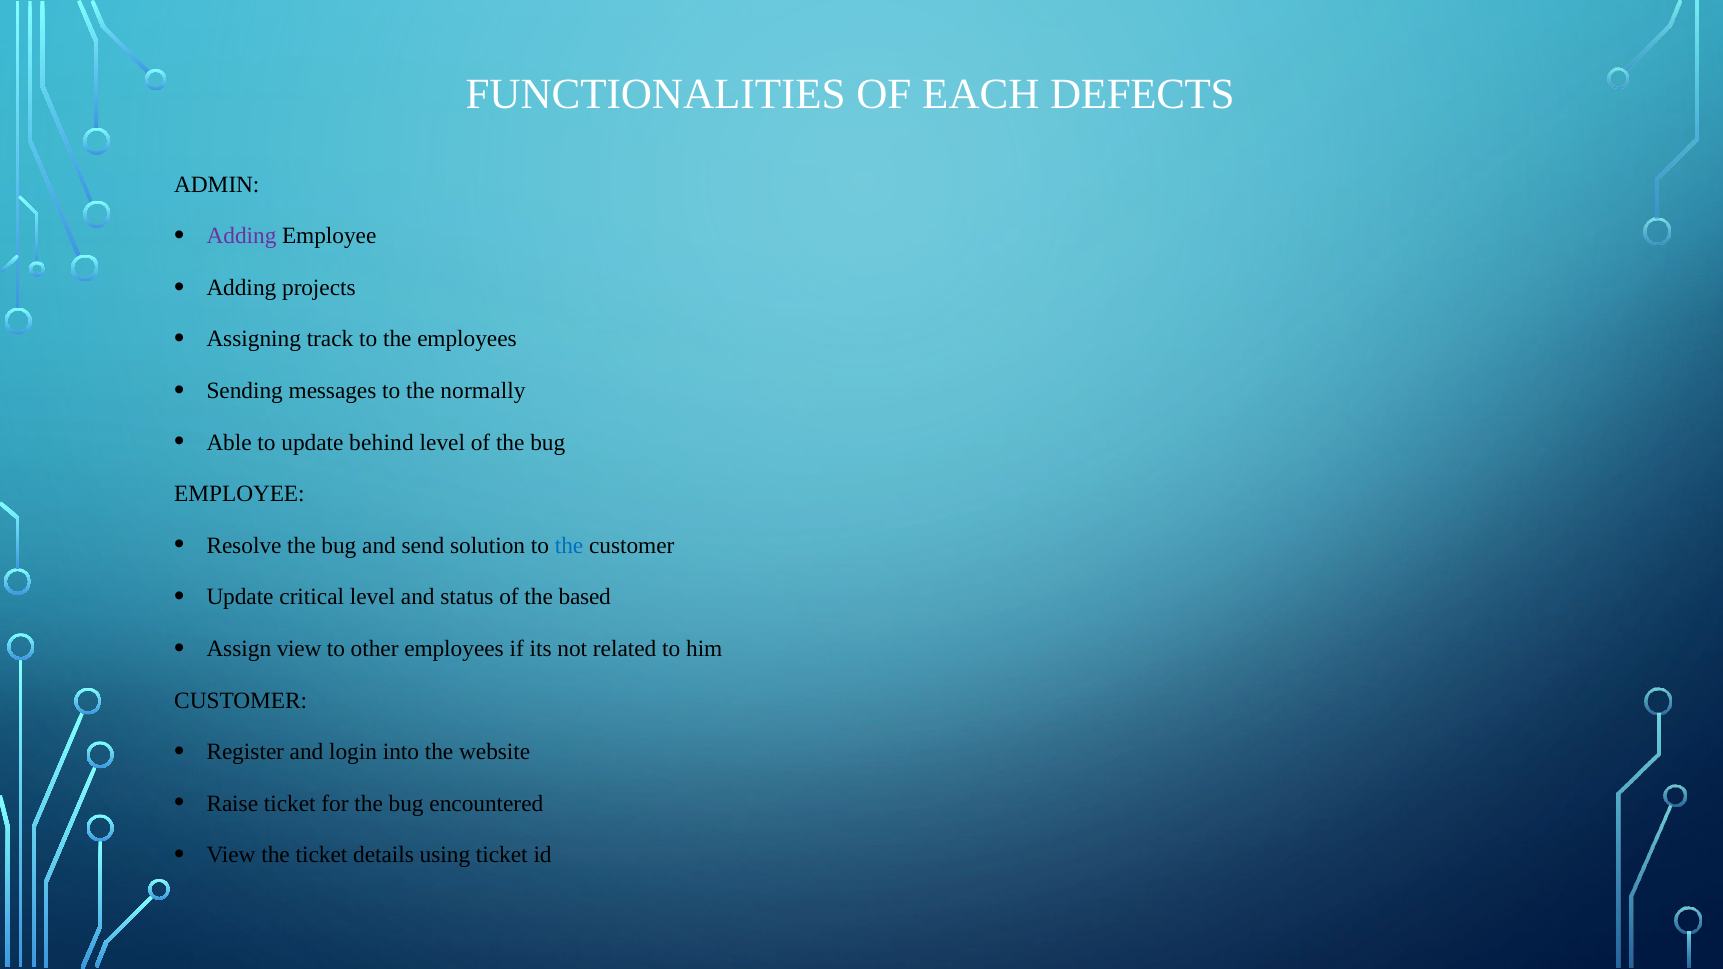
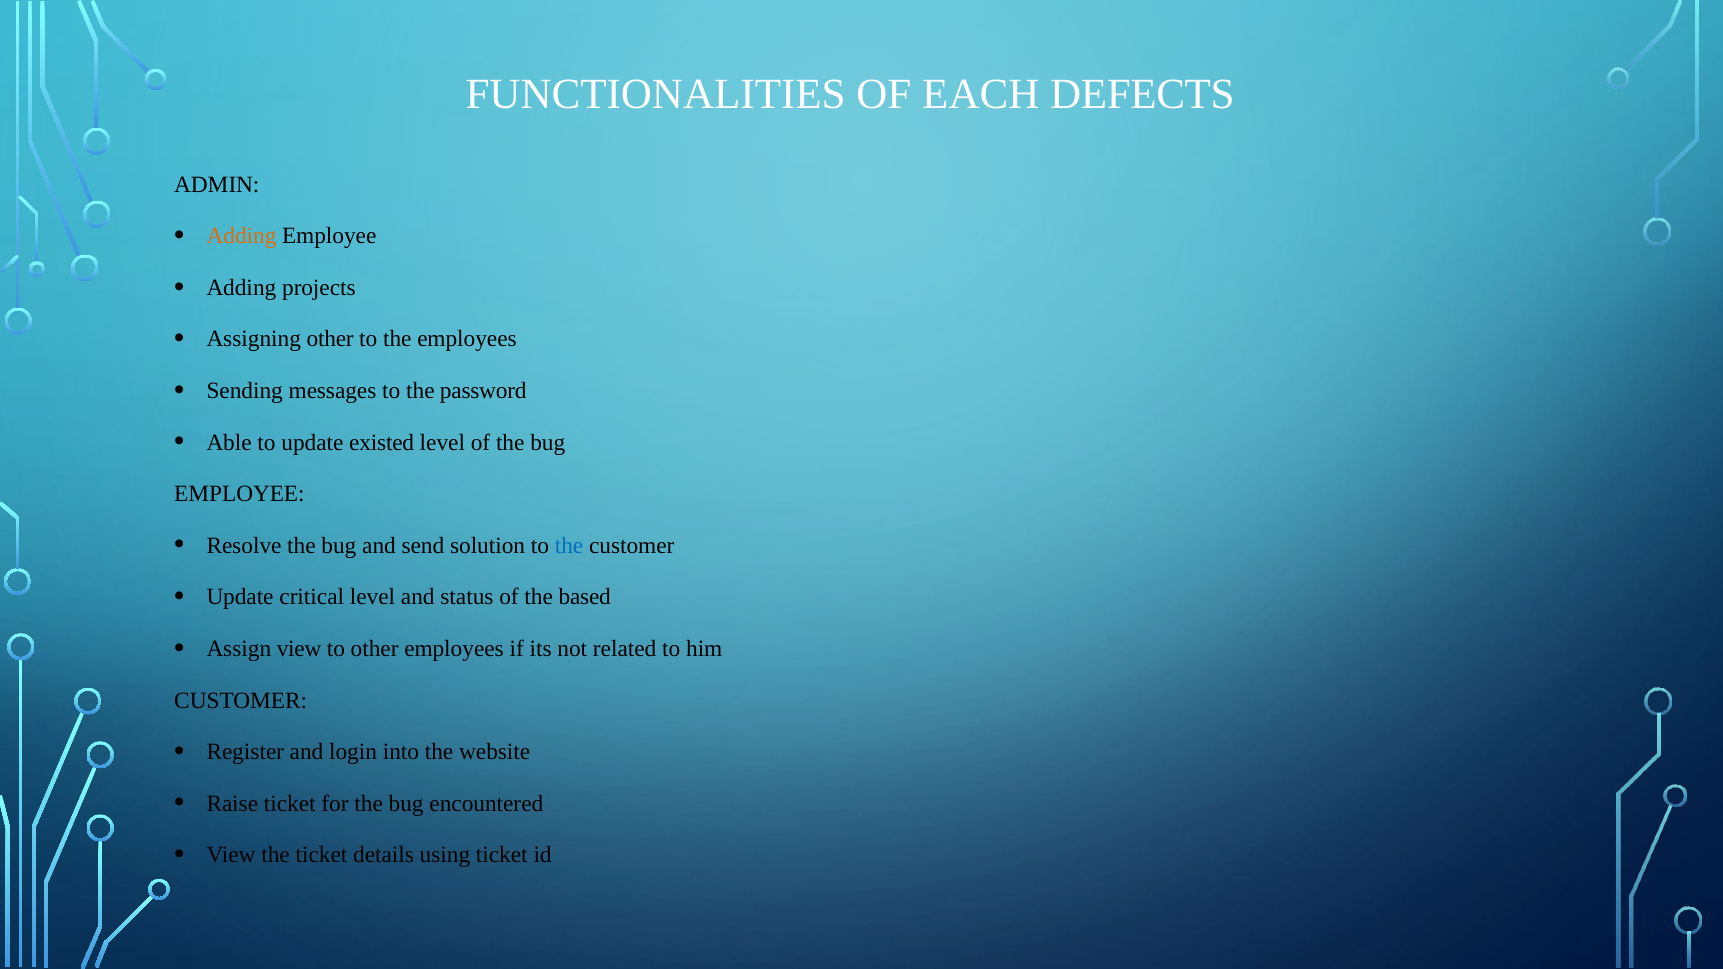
Adding colour: purple -> orange (241, 236)
Assigning track: track -> other (330, 339)
normally: normally -> password (483, 391)
behind: behind -> existed (382, 442)
